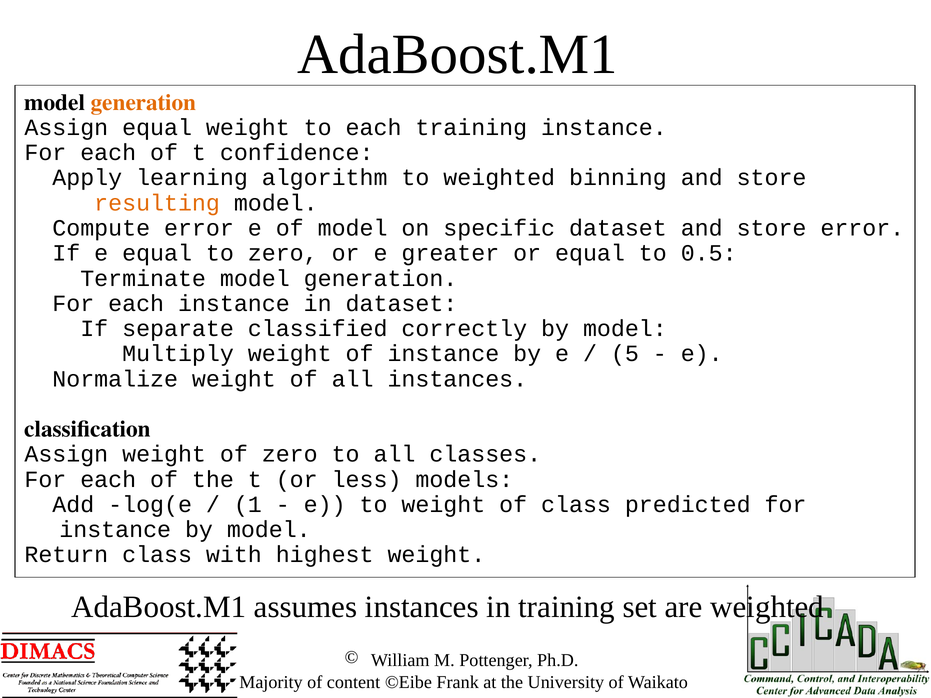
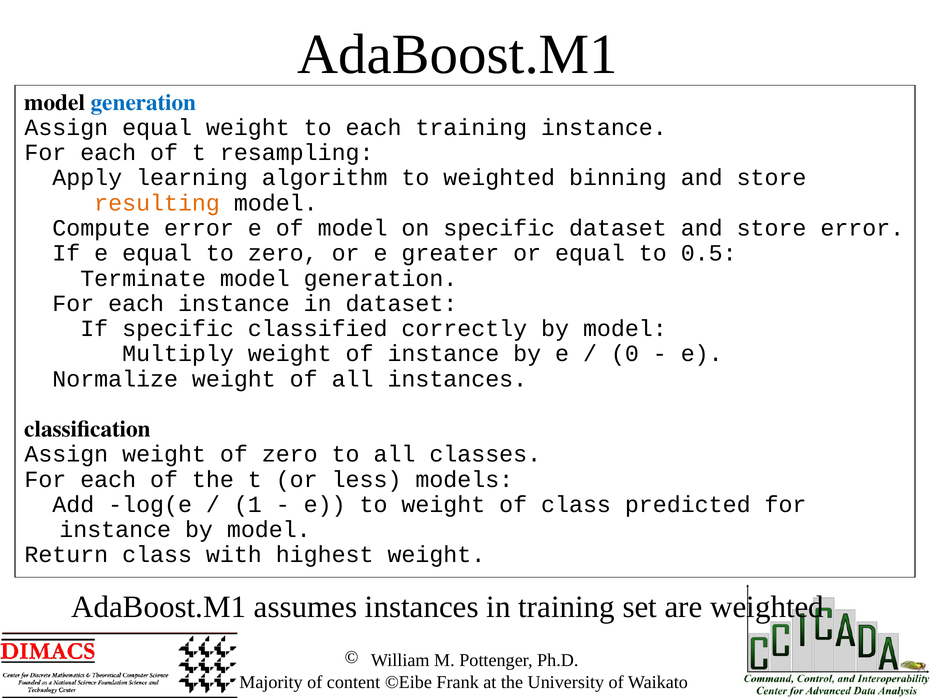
generation colour: orange -> blue (144, 102)
confidence: confidence -> resampling (297, 153)
If separate: separate -> specific (178, 329)
5: 5 -> 0 (625, 354)
